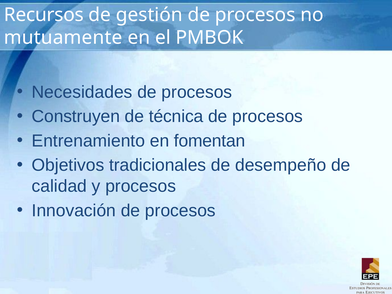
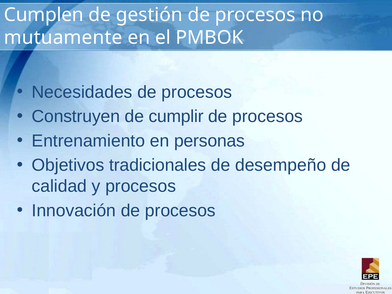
Recursos: Recursos -> Cumplen (44, 15)
técnica: técnica -> cumplir (176, 116)
fomentan: fomentan -> personas (210, 141)
